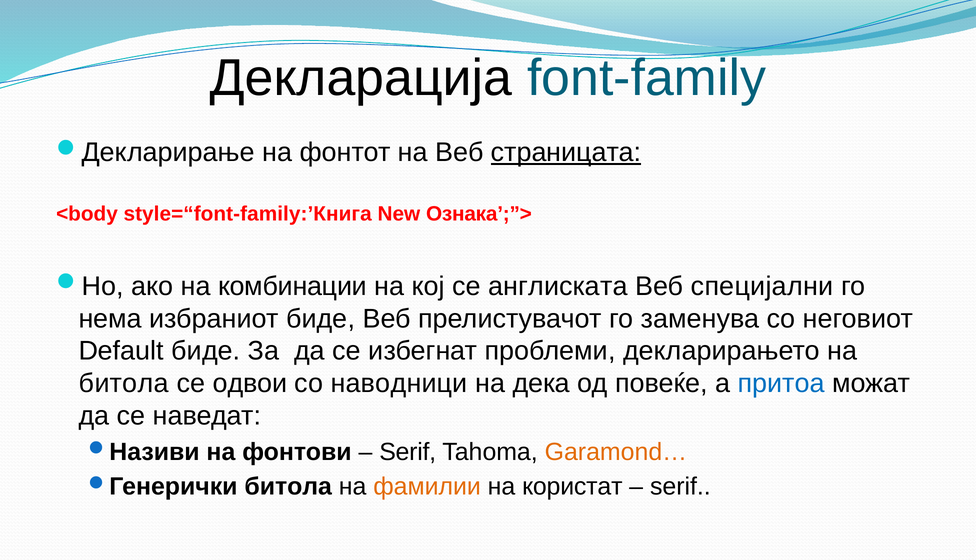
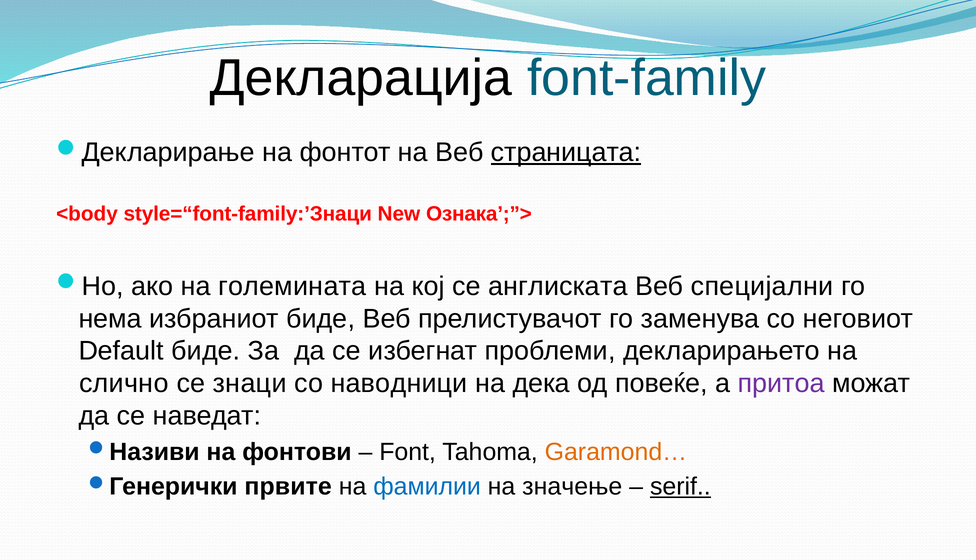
style=“font-family:’Книга: style=“font-family:’Книга -> style=“font-family:’Знаци (248, 214)
комбинации: комбинации -> големината (292, 286)
битола: битола -> слично (124, 383)
одвои: одвои -> знаци (250, 383)
притоа colour: blue -> purple (781, 383)
Serif: Serif -> Font (408, 452)
битола: битола -> првите (288, 487)
фамилии colour: orange -> blue (427, 487)
користат: користат -> значење (572, 487)
serif underline: none -> present (680, 487)
